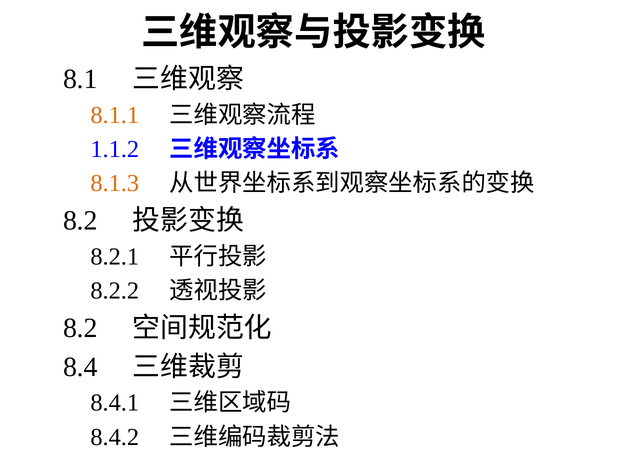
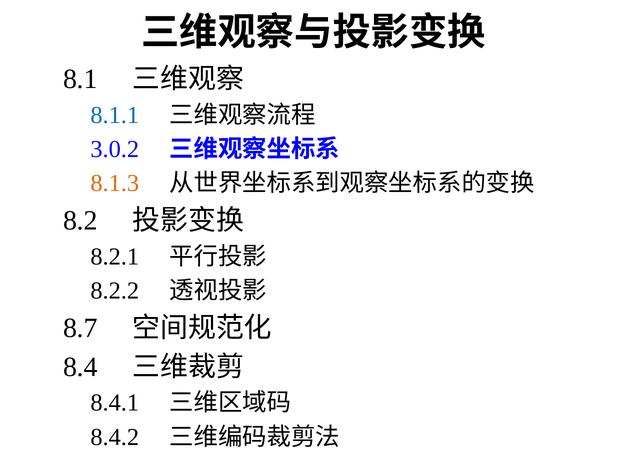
8.1.1 colour: orange -> blue (115, 115)
1.1.2: 1.1.2 -> 3.0.2 (115, 149)
8.2: 8.2 -> 8.7 (80, 328)
